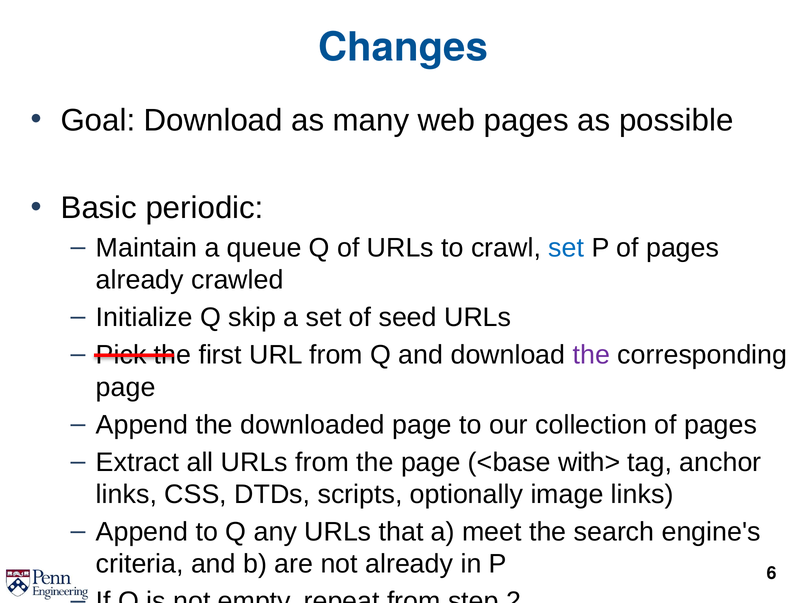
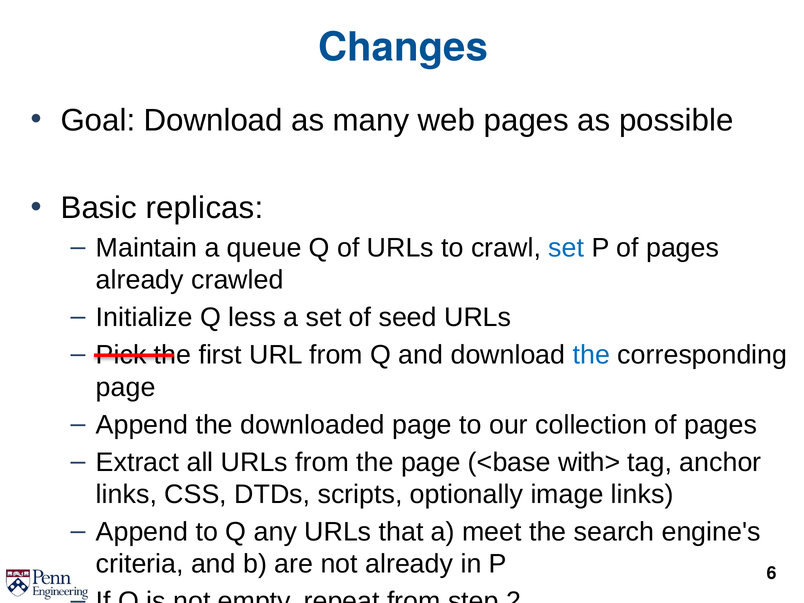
periodic: periodic -> replicas (204, 208)
skip: skip -> less (252, 318)
the colour: purple -> blue (591, 355)
